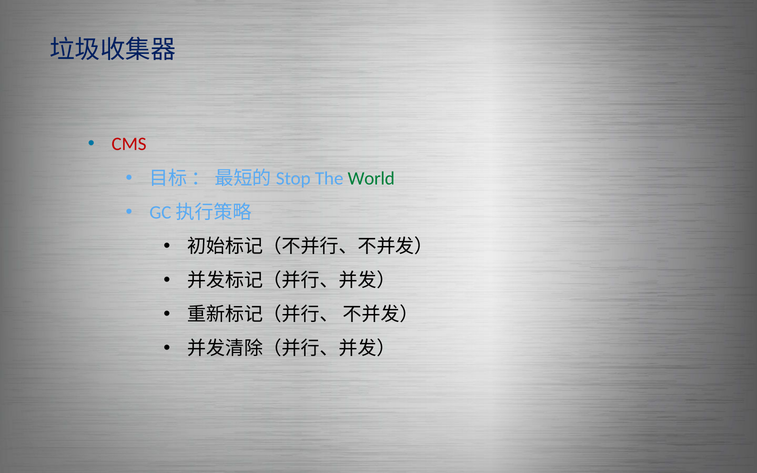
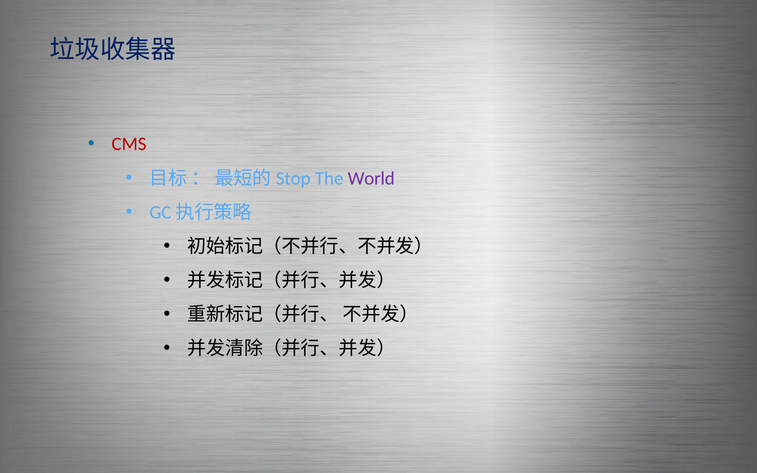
World colour: green -> purple (371, 178)
